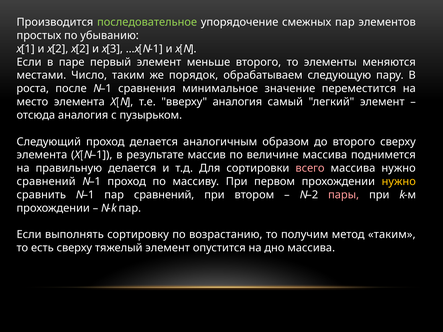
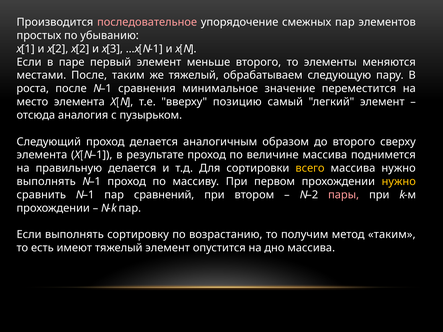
последовательное colour: light green -> pink (147, 22)
местами Число: Число -> После (89, 75)
же порядок: порядок -> тяжелый (194, 75)
вверху аналогия: аналогия -> позицию (237, 102)
результате массив: массив -> проход (207, 155)
всего colour: pink -> yellow (310, 168)
сравнений: сравнений -> выполнять (46, 182)
есть сверху: сверху -> имеют (74, 248)
